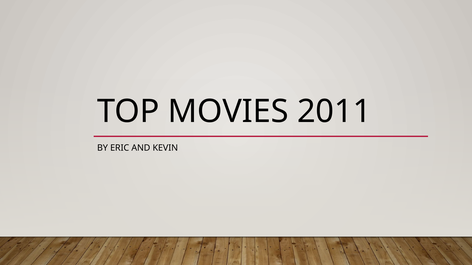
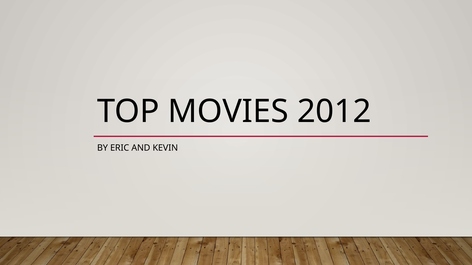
2011: 2011 -> 2012 (334, 112)
